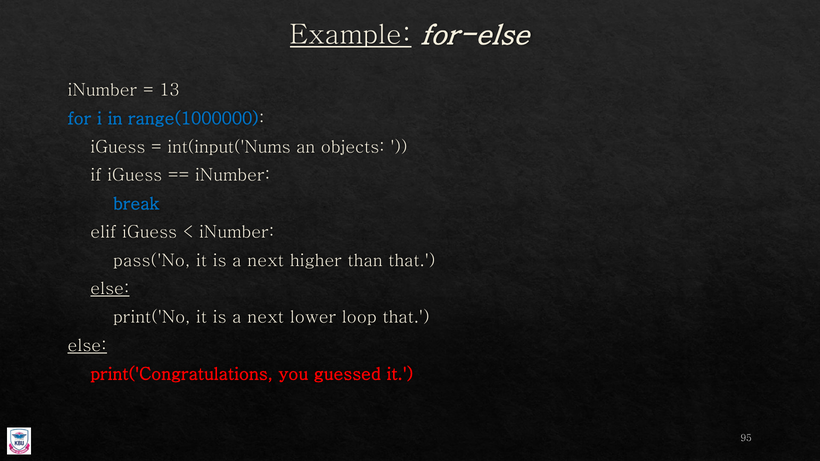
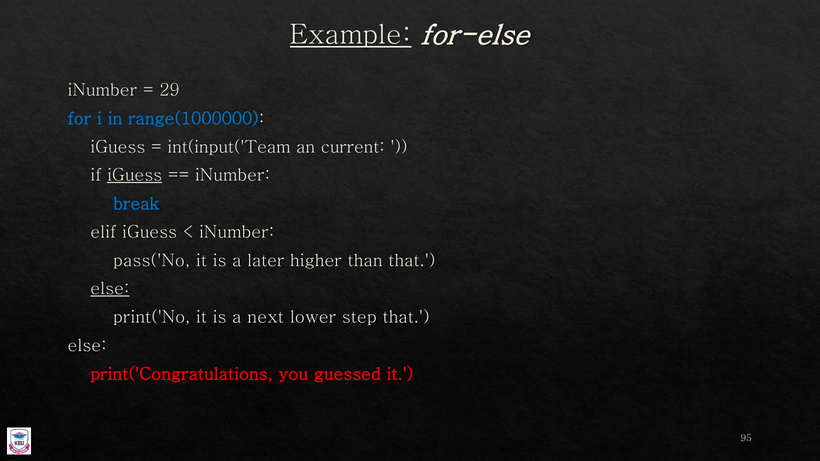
13: 13 -> 29 (169, 90)
int(input('Nums: int(input('Nums -> int(input('Team (229, 147)
objects: objects -> current (353, 147)
iGuess underline: none -> present (135, 175)
next: next -> later (266, 261)
loop: loop -> step (359, 317)
else underline: present -> none (87, 346)
